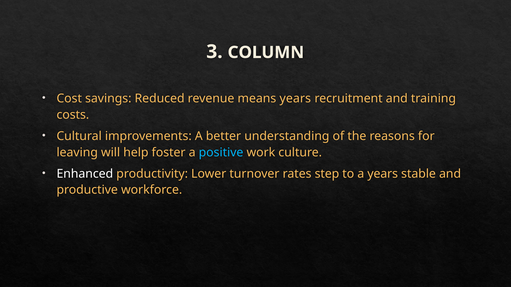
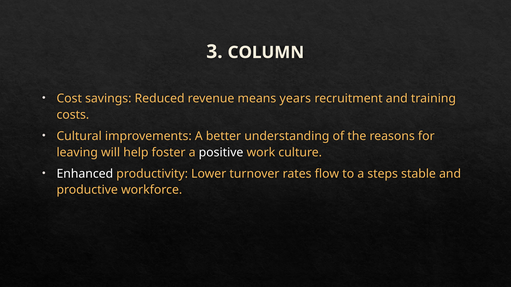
positive colour: light blue -> white (221, 153)
step: step -> flow (327, 174)
a years: years -> steps (383, 174)
